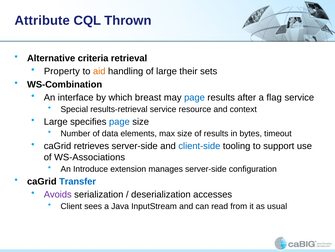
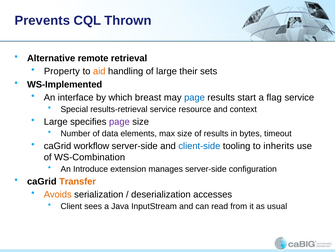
Attribute: Attribute -> Prevents (42, 20)
criteria: criteria -> remote (93, 58)
WS-Combination: WS-Combination -> WS-Implemented (65, 84)
after: after -> start (247, 97)
page colour: blue -> purple (119, 121)
retrieves: retrieves -> workflow (91, 146)
support: support -> inherits (279, 146)
WS-Associations: WS-Associations -> WS-Combination (90, 157)
Transfer colour: blue -> orange (78, 181)
Avoids colour: purple -> orange (58, 194)
